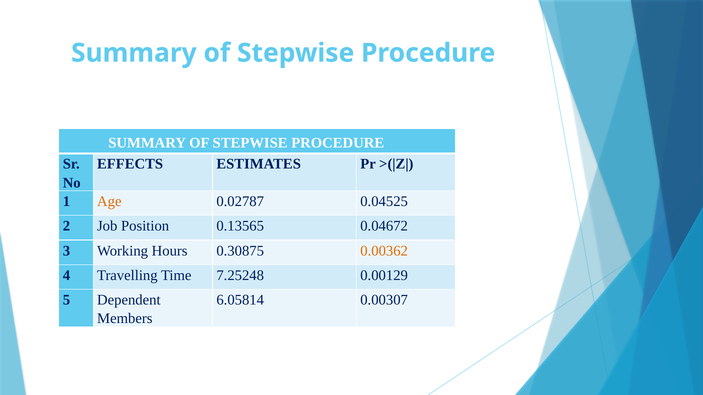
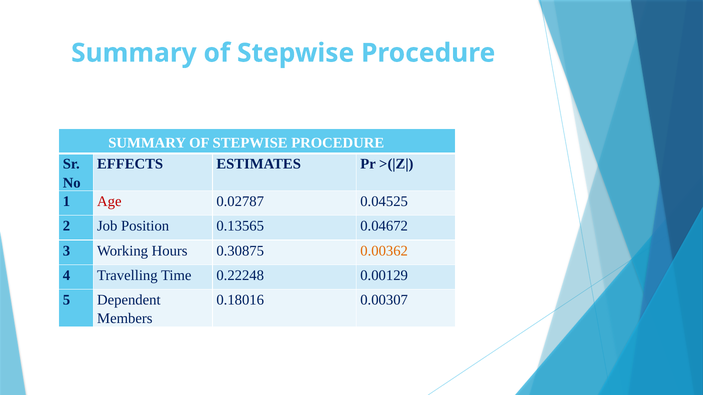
Age colour: orange -> red (109, 202)
7.25248: 7.25248 -> 0.22248 (240, 276)
6.05814: 6.05814 -> 0.18016 (240, 300)
